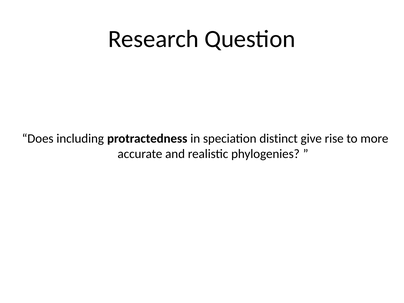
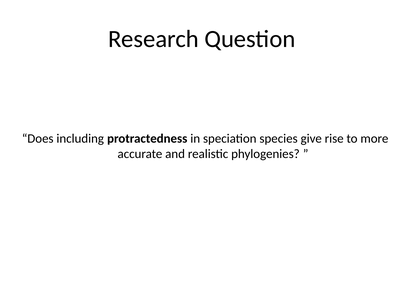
distinct: distinct -> species (279, 139)
